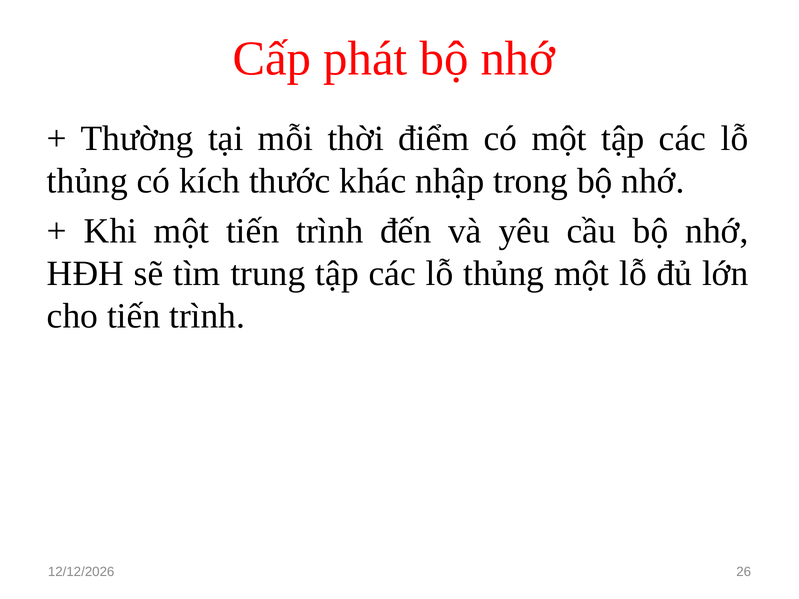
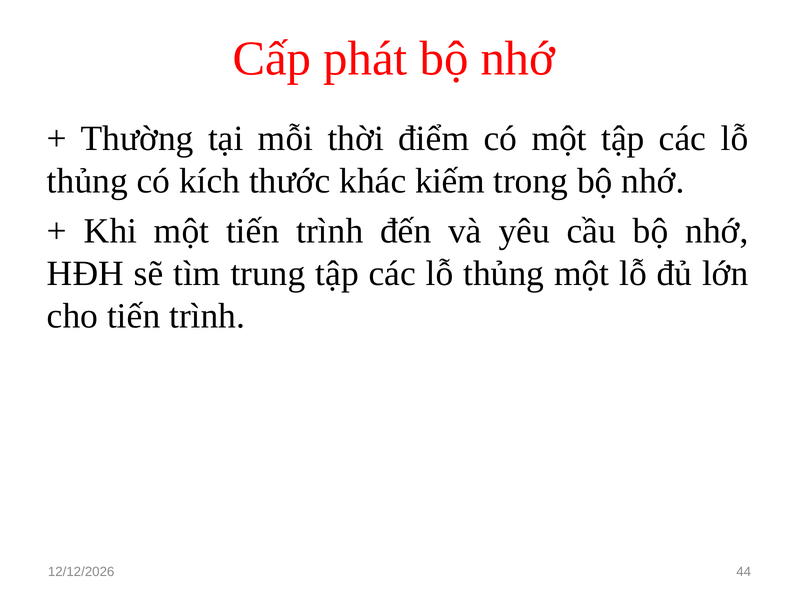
nhập: nhập -> kiếm (450, 181)
26: 26 -> 44 (744, 572)
